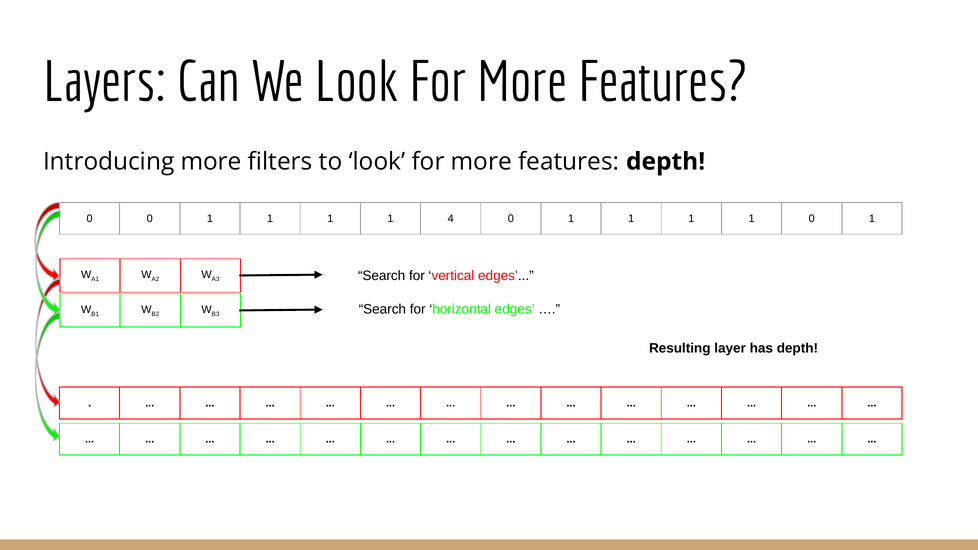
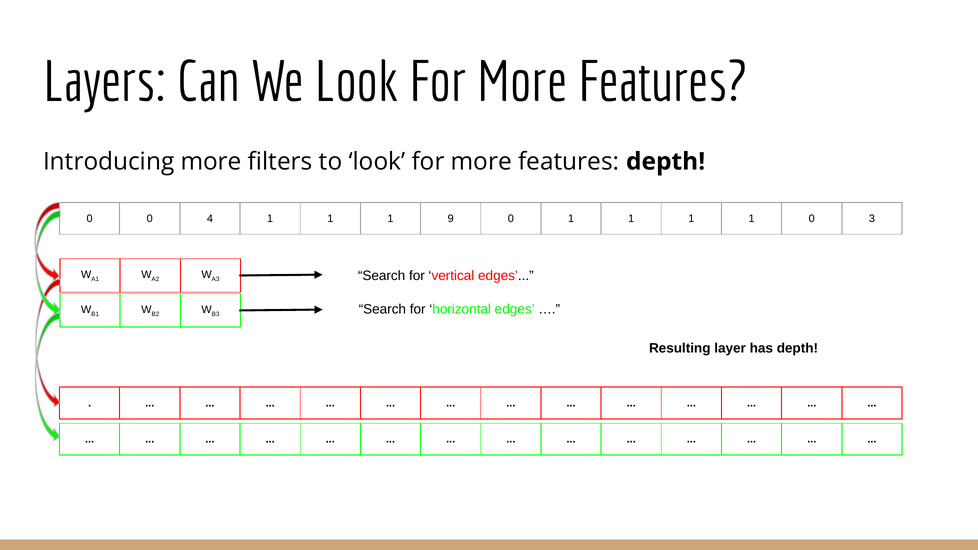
0 0 1: 1 -> 4 (210, 219)
4: 4 -> 9 (451, 219)
1 0 1: 1 -> 3 (872, 219)
